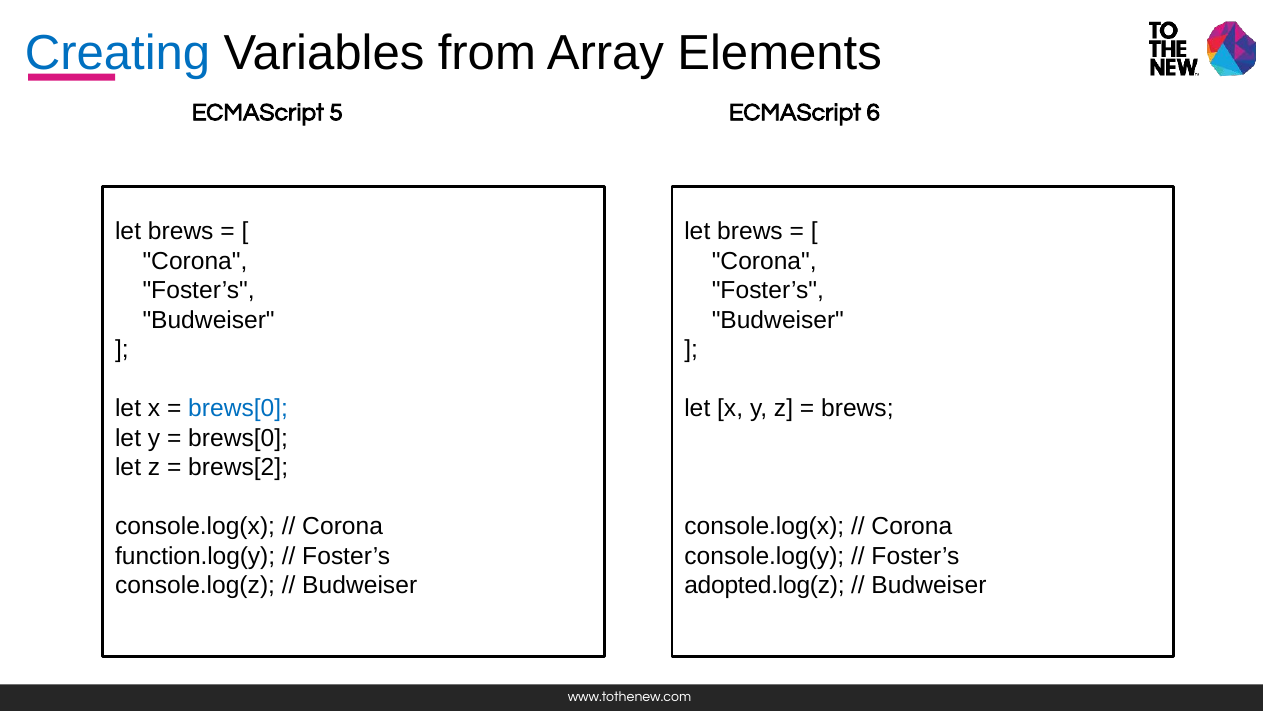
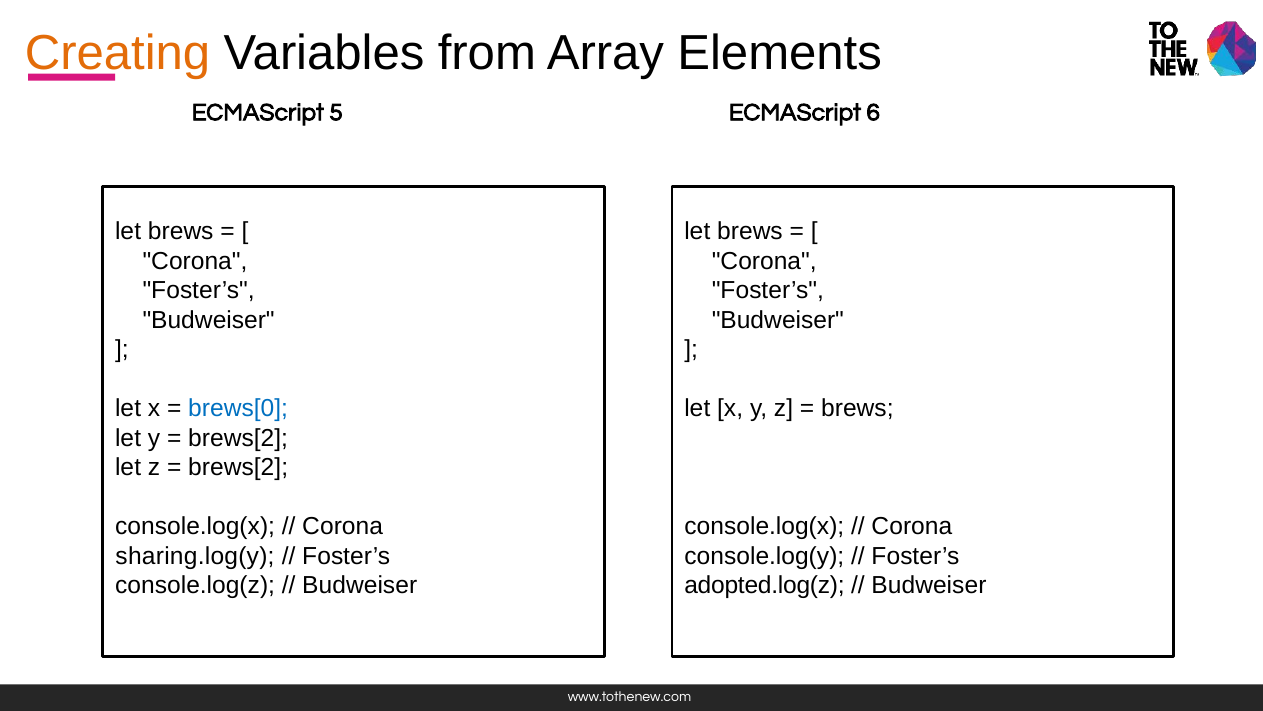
Creating colour: blue -> orange (118, 53)
brews[0: brews[0 -> brews[2 (238, 438)
function.log(y: function.log(y -> sharing.log(y (195, 556)
